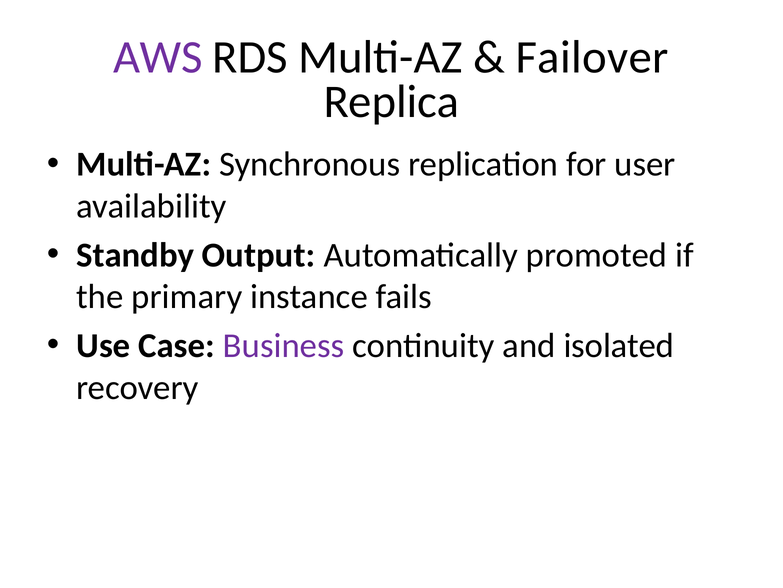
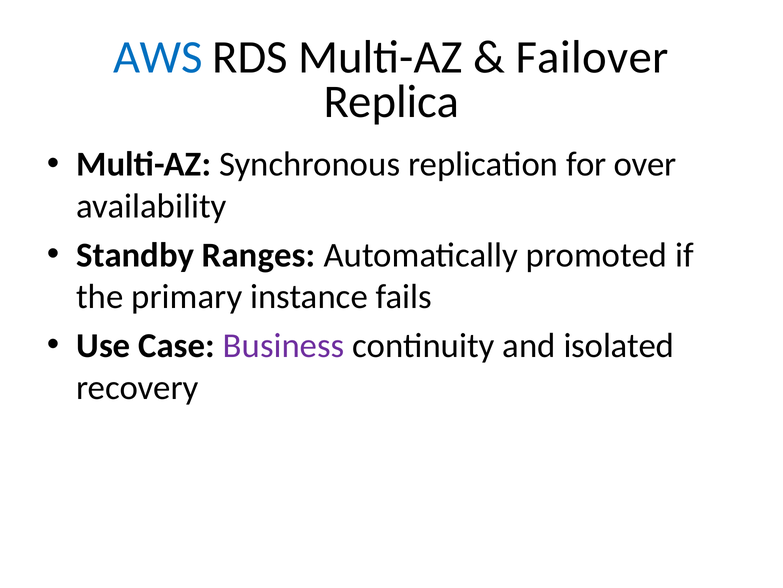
AWS colour: purple -> blue (158, 57)
user: user -> over (645, 164)
Output: Output -> Ranges (259, 255)
